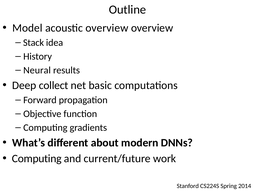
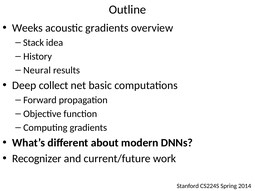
Model: Model -> Weeks (27, 28)
acoustic overview: overview -> gradients (107, 28)
Computing: Computing -> Recognizer (37, 159)
